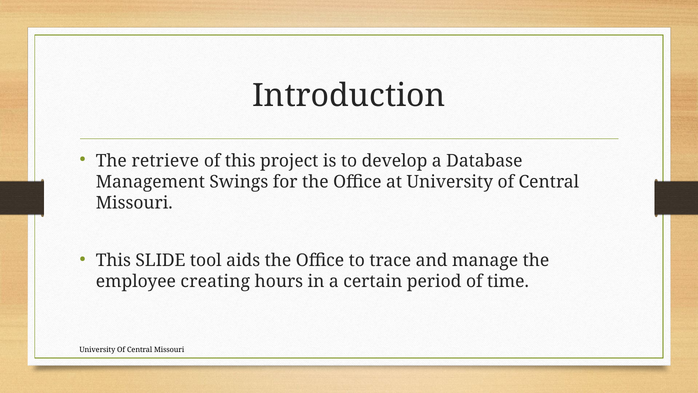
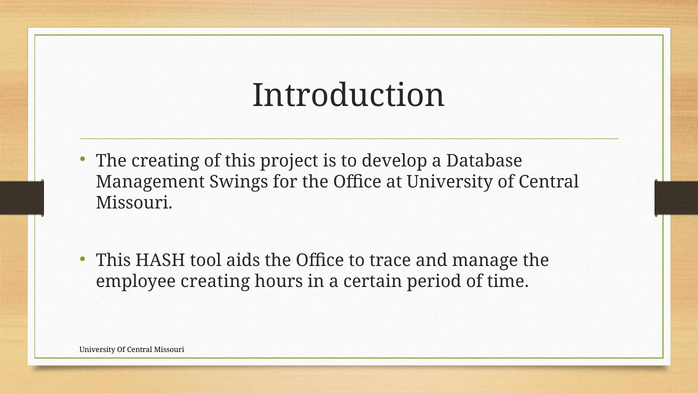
The retrieve: retrieve -> creating (165, 161)
SLIDE: SLIDE -> HASH (160, 260)
